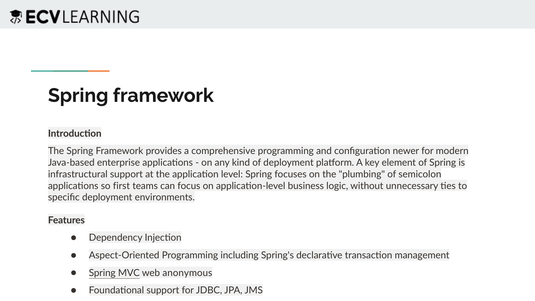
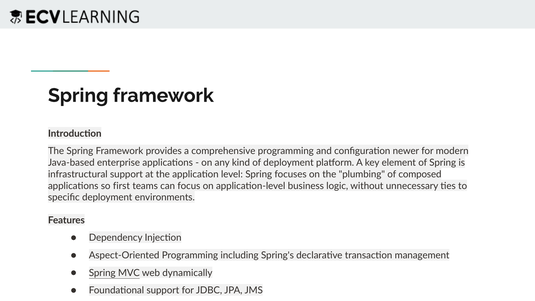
semicolon: semicolon -> composed (420, 174)
anonymous: anonymous -> dynamically (187, 273)
